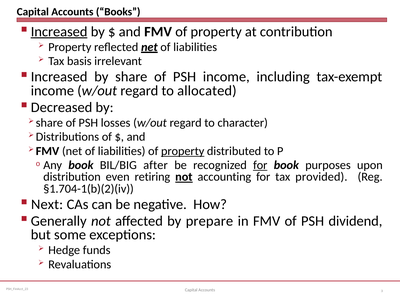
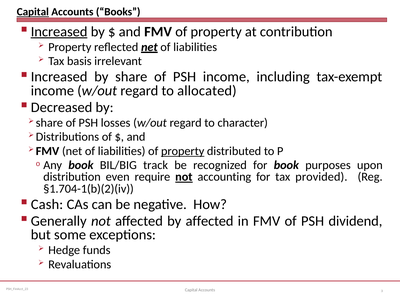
Capital underline: none -> present (33, 12)
after: after -> track (156, 165)
for underline: present -> none (260, 165)
retiring: retiring -> require (152, 177)
Next: Next -> Cash (47, 204)
by prepare: prepare -> affected (210, 221)
